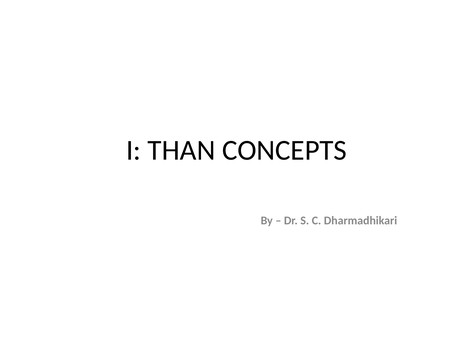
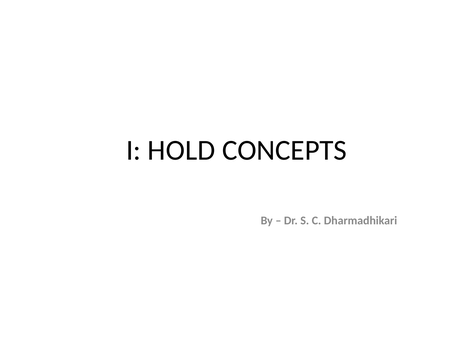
THAN: THAN -> HOLD (181, 150)
